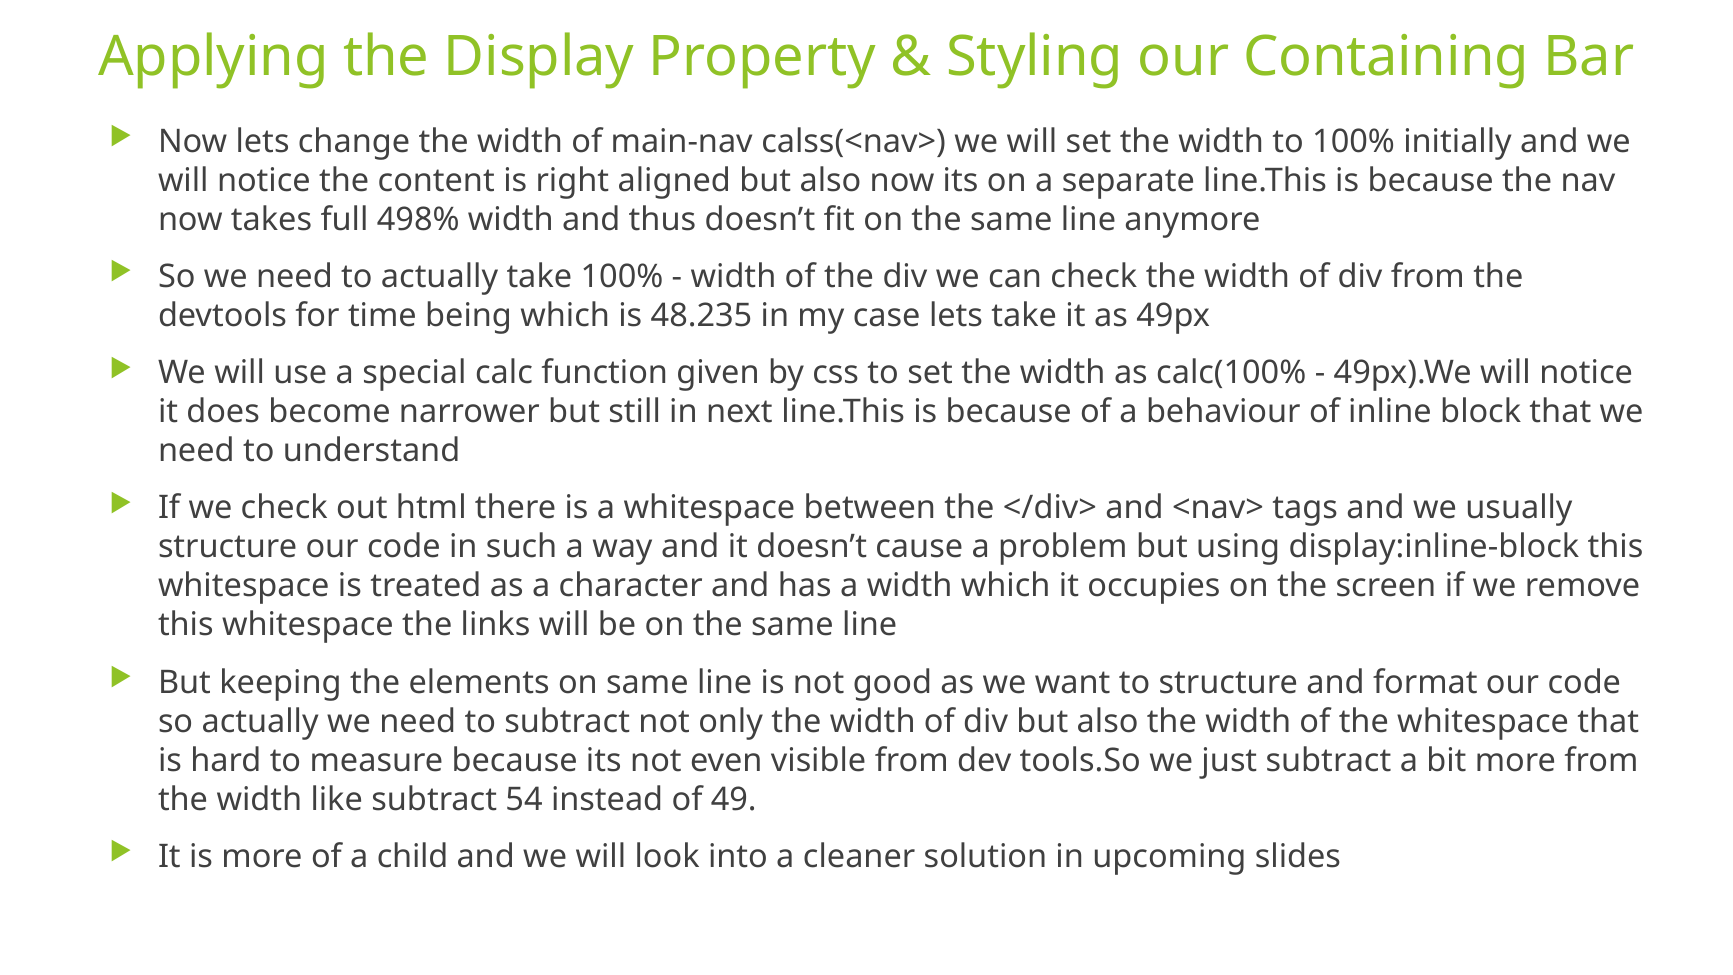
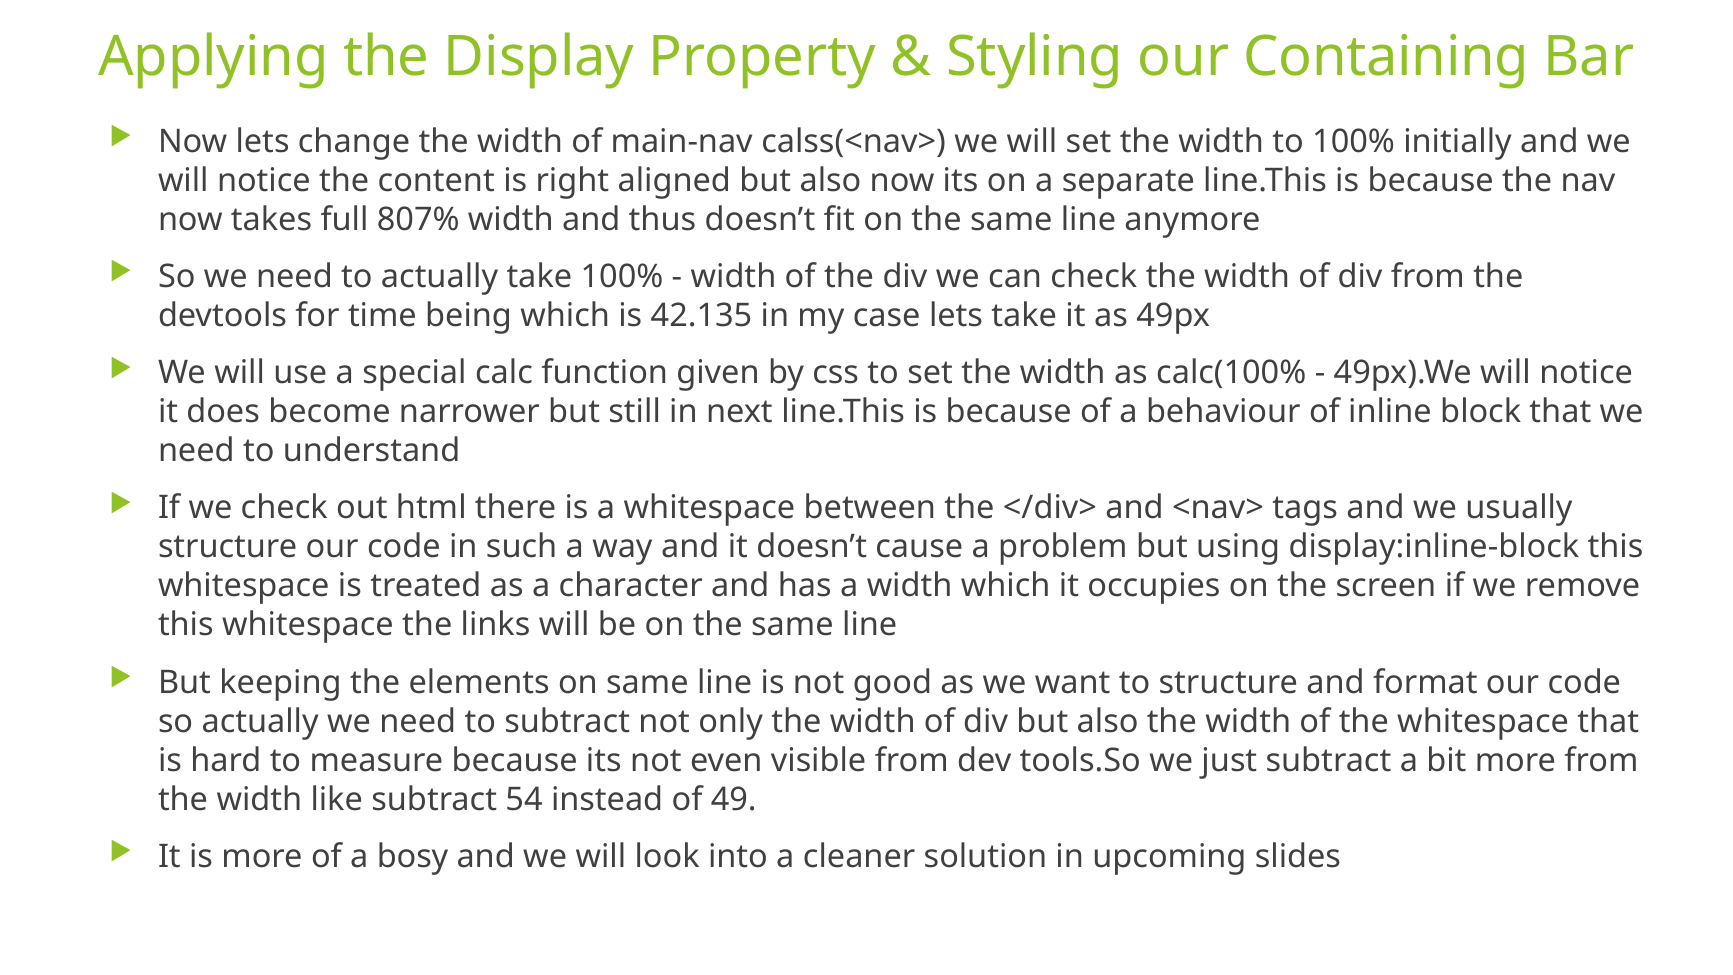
498%: 498% -> 807% (418, 220)
48.235: 48.235 -> 42.135 (701, 316)
child: child -> bosy (413, 856)
